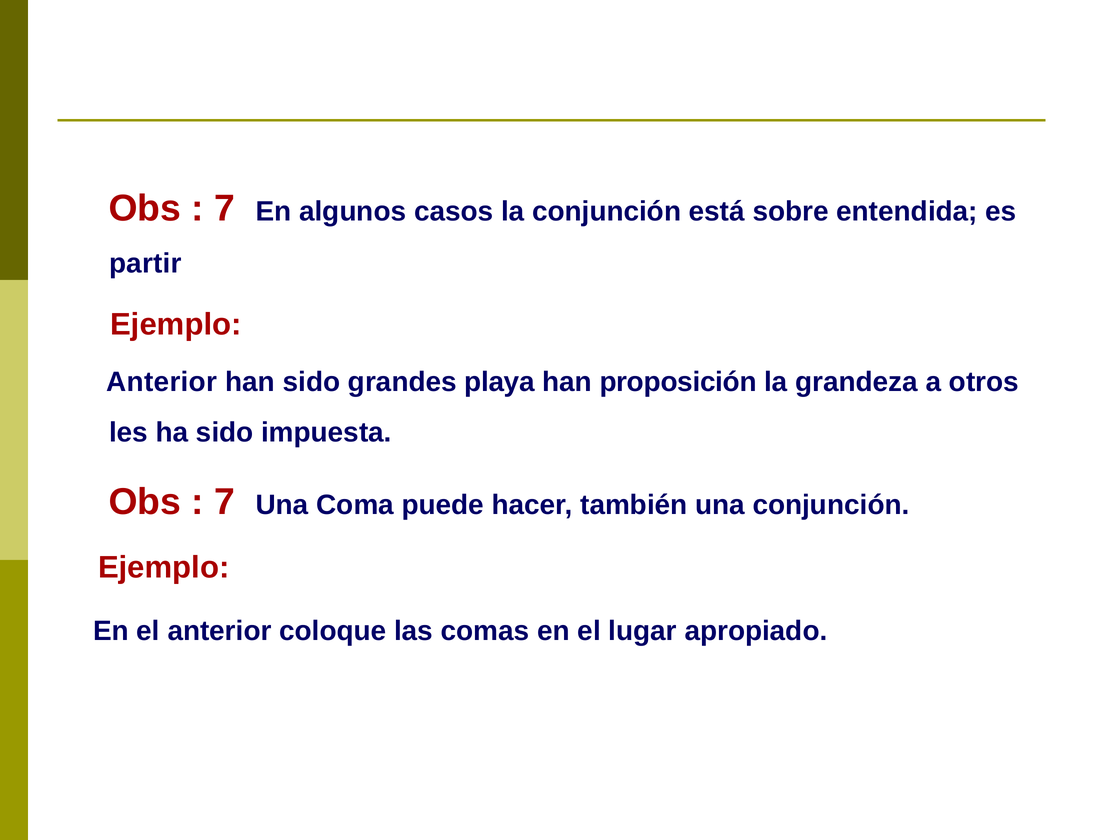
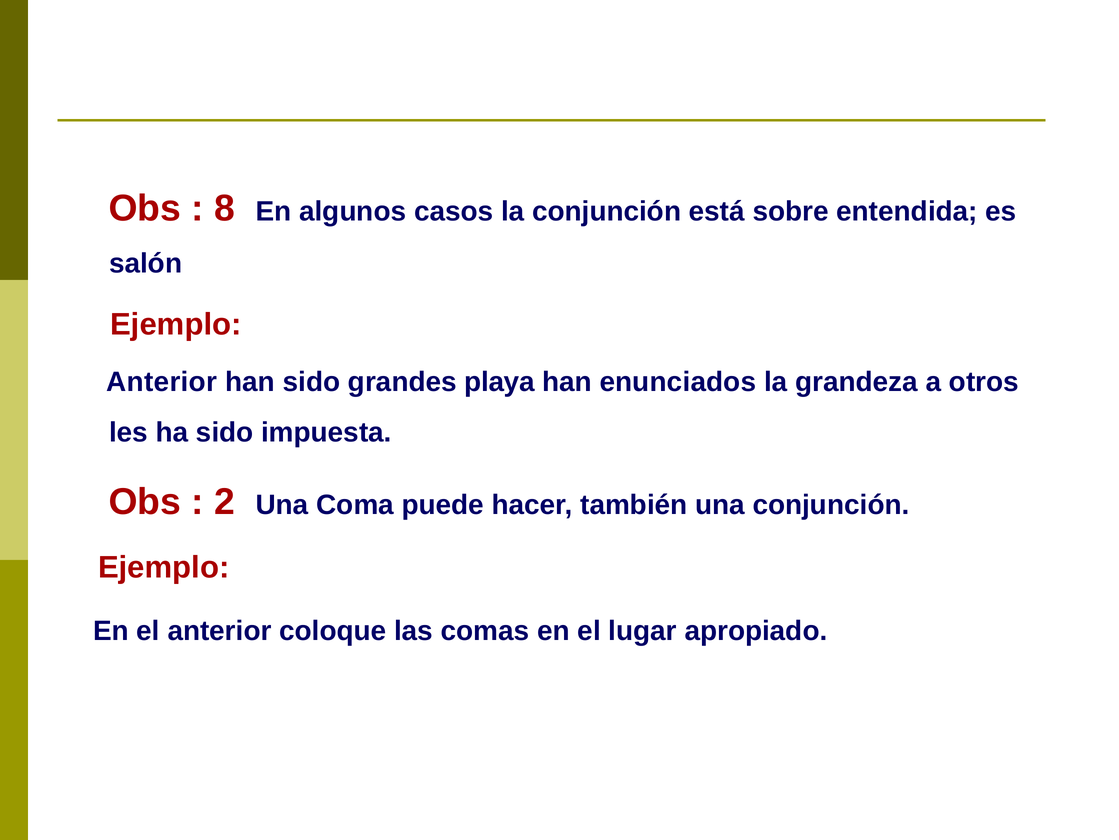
7: 7 -> 8 (224, 208)
partir: partir -> salón (146, 263)
proposición: proposición -> enunciados (678, 382)
7: 7 -> 2 (224, 502)
